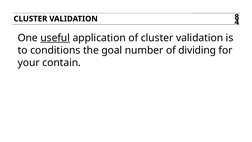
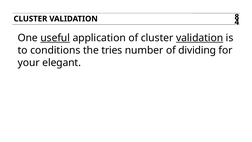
validation underline: none -> present (200, 38)
goal: goal -> tries (112, 50)
contain: contain -> elegant (62, 62)
